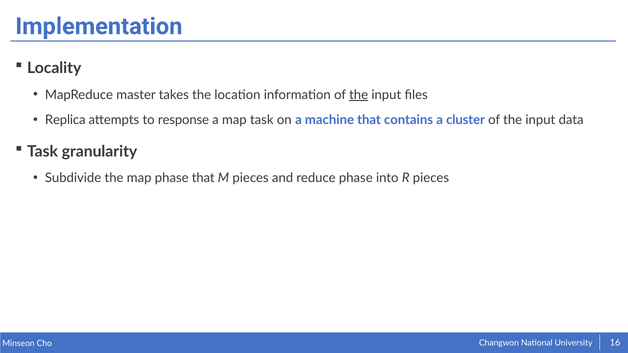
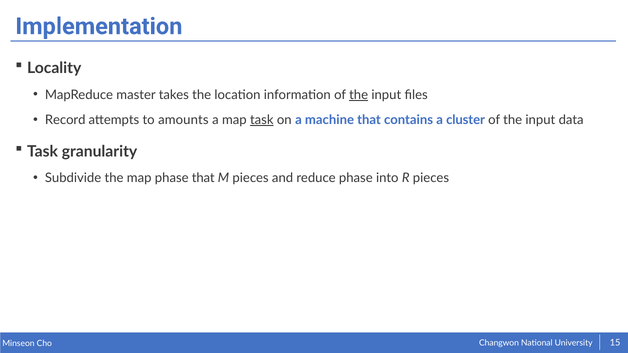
Replica: Replica -> Record (65, 120)
response: response -> amounts (183, 120)
task underline: none -> present (262, 120)
16: 16 -> 15 (615, 343)
